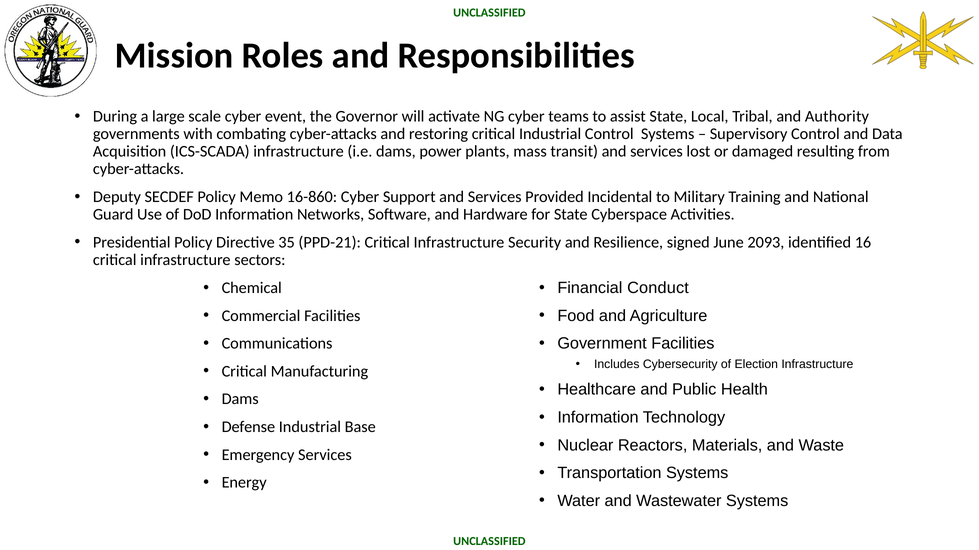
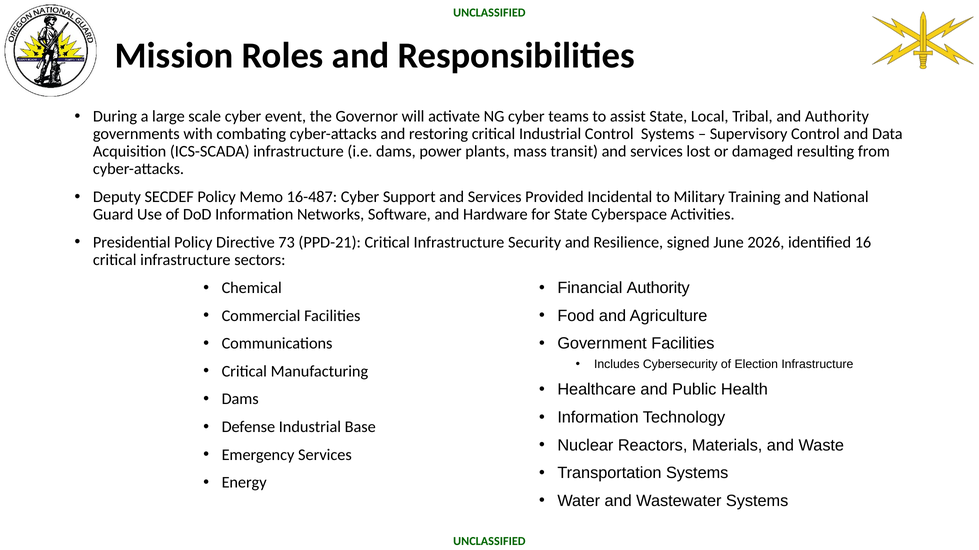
16-860: 16-860 -> 16-487 (312, 197)
35: 35 -> 73 (287, 243)
2093: 2093 -> 2026 (766, 243)
Financial Conduct: Conduct -> Authority (658, 288)
